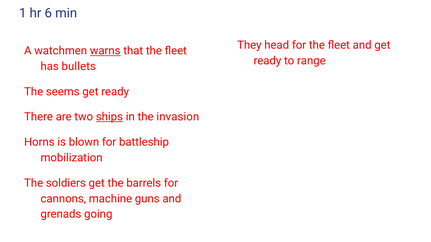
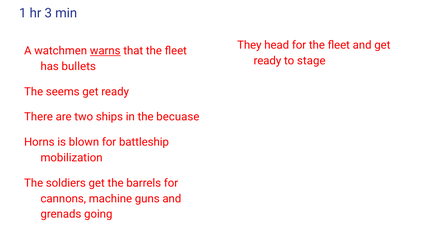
6: 6 -> 3 (48, 13)
range: range -> stage (311, 61)
ships underline: present -> none (109, 117)
invasion: invasion -> becuase (178, 117)
